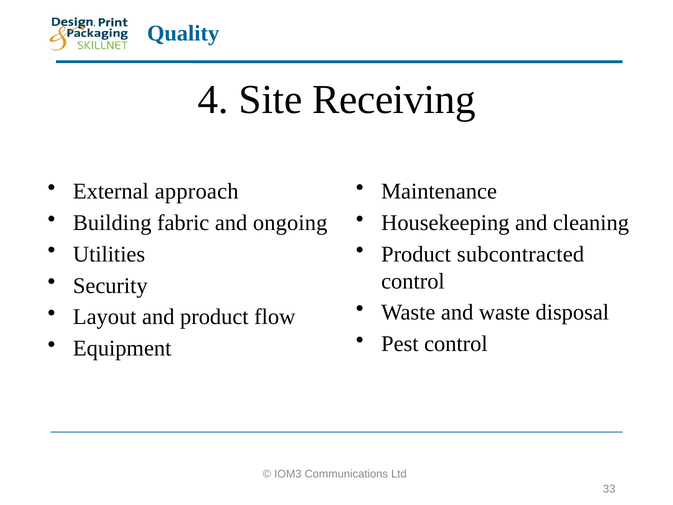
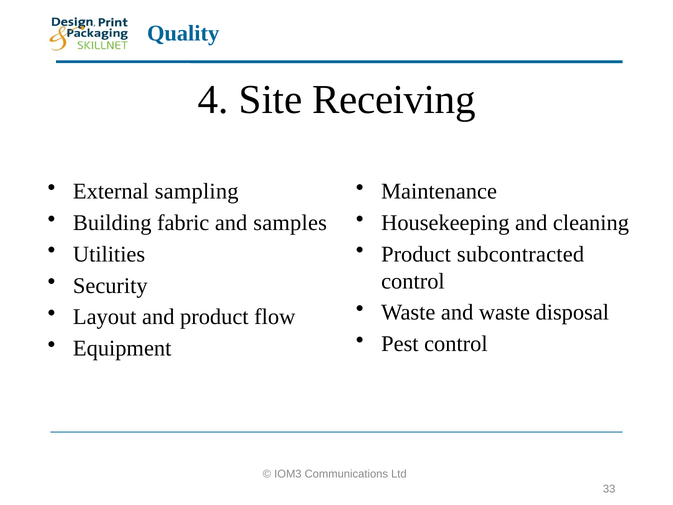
approach: approach -> sampling (197, 191)
ongoing: ongoing -> samples (290, 223)
